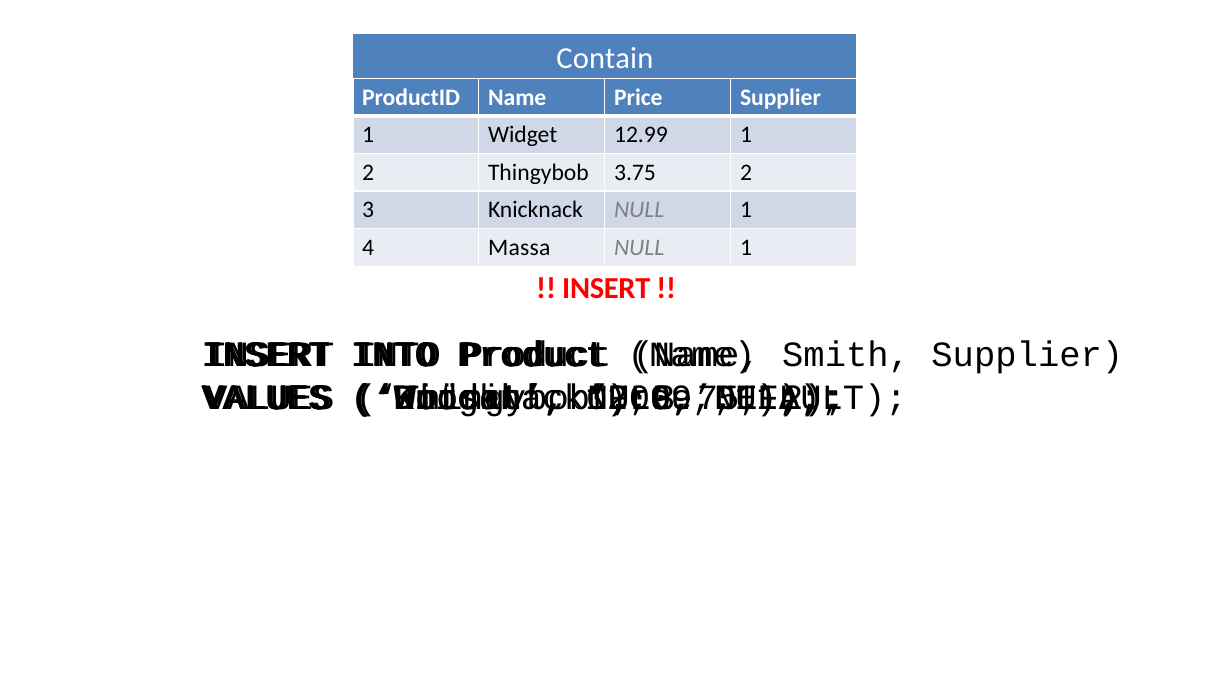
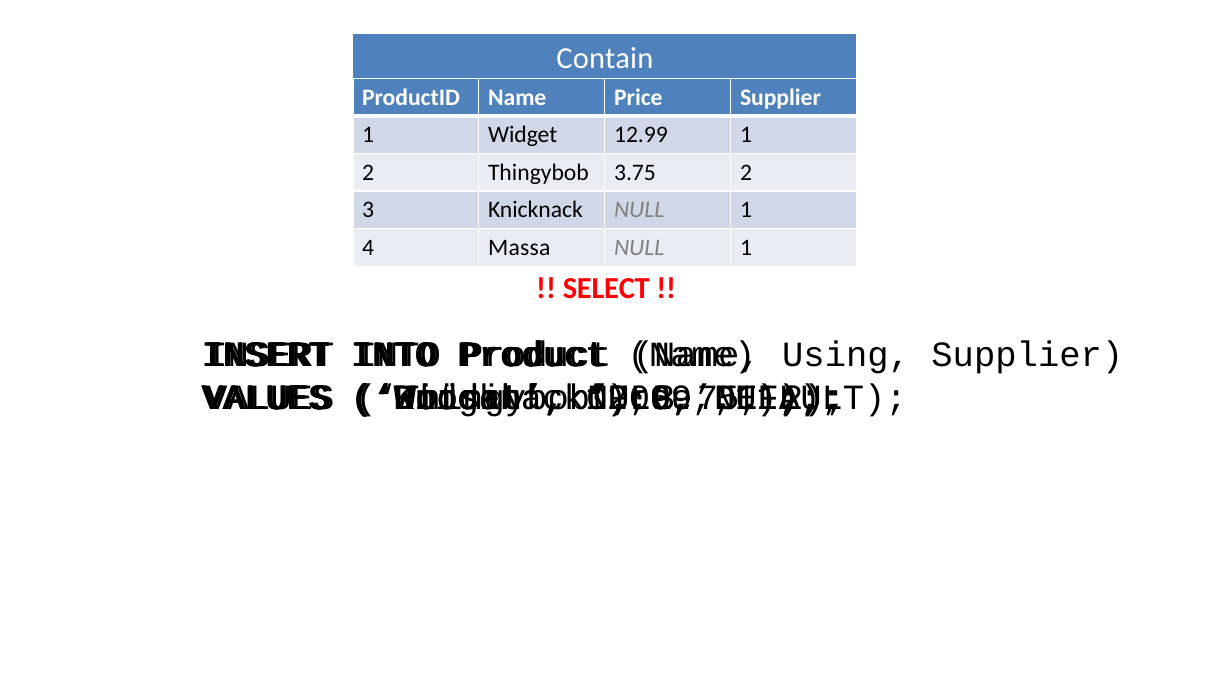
INSERT: INSERT -> SELECT (606, 289)
Smith: Smith -> Using (846, 355)
